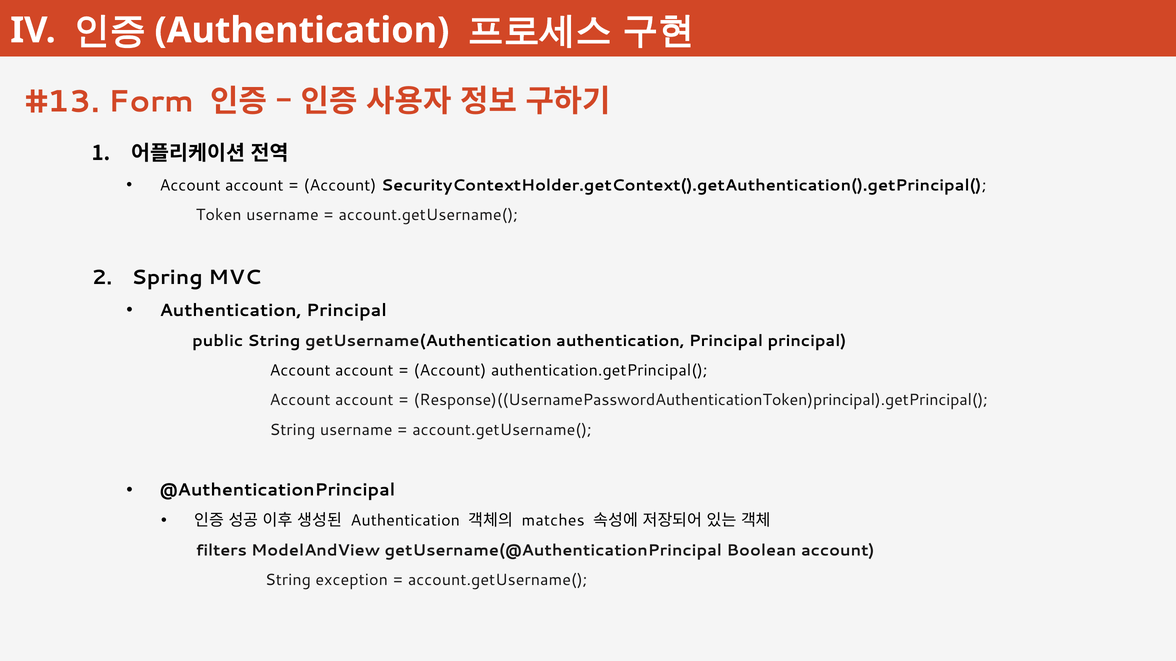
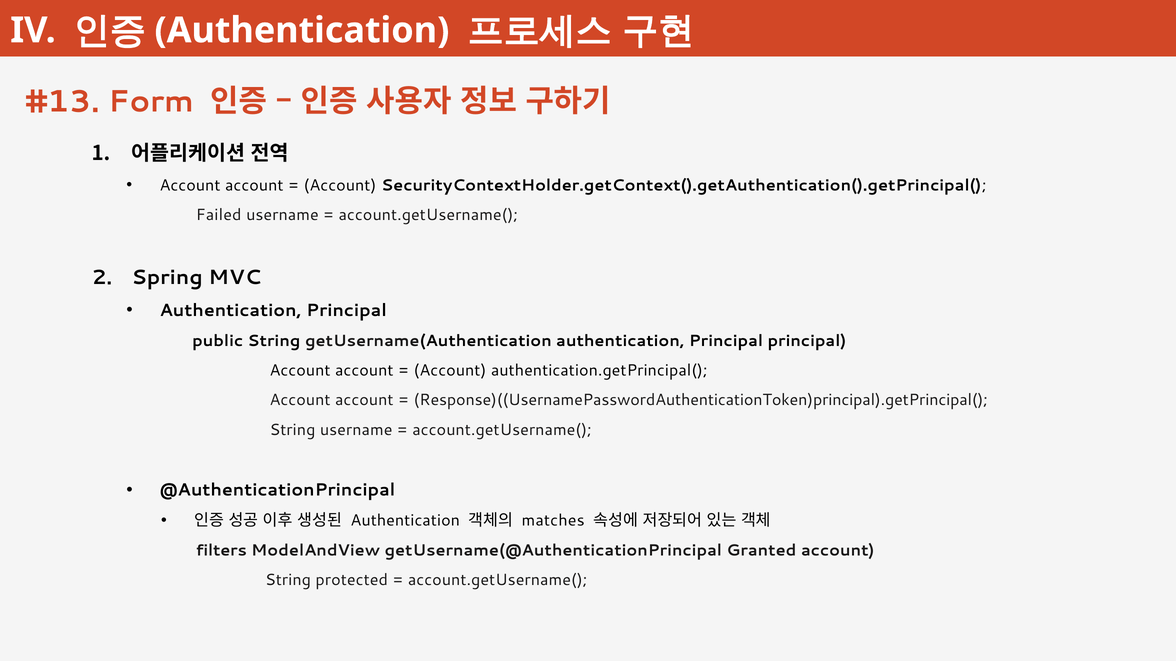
Token: Token -> Failed (219, 215)
Boolean: Boolean -> Granted (761, 551)
exception: exception -> protected (352, 580)
